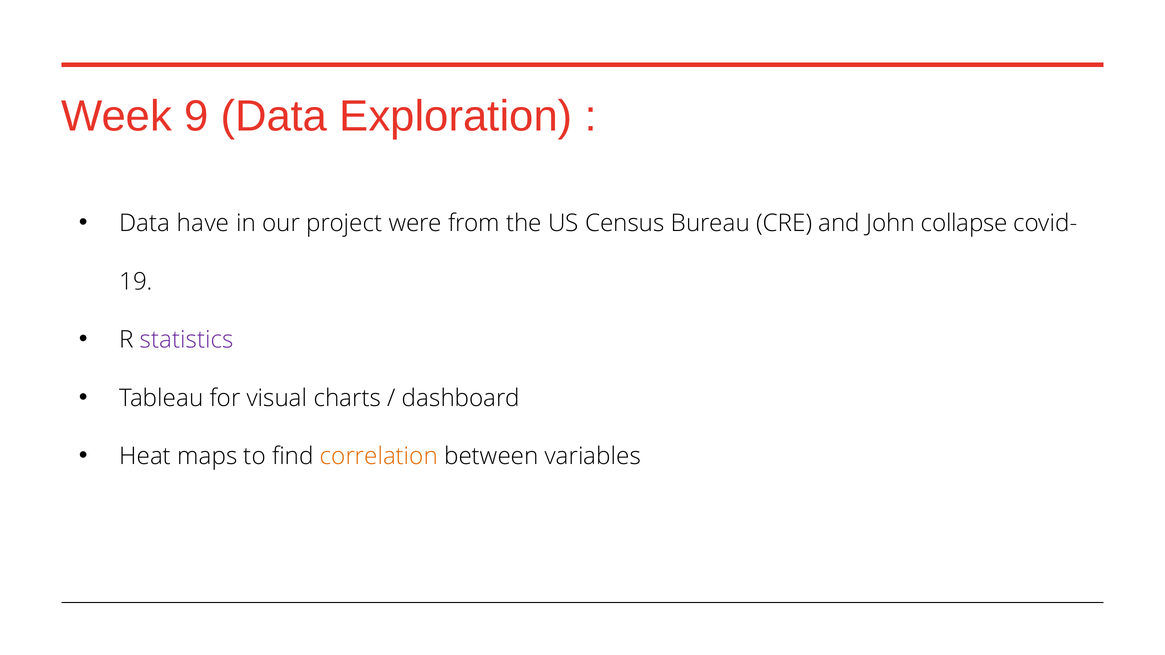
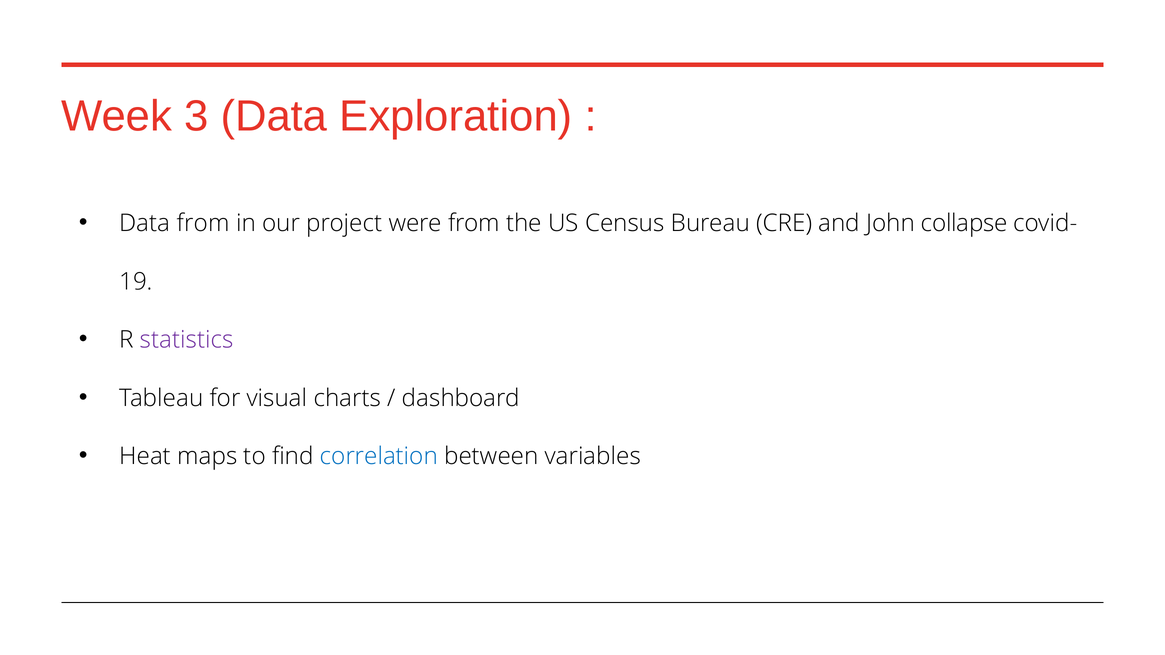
9: 9 -> 3 (196, 116)
Data have: have -> from (203, 224)
correlation colour: orange -> blue (379, 457)
